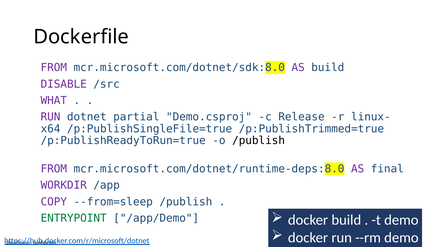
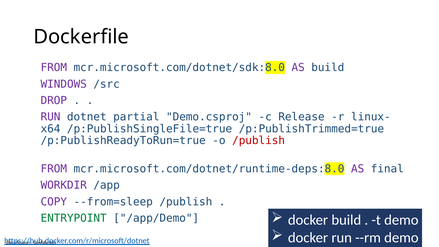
DISABLE: DISABLE -> WINDOWS (64, 84)
WHAT: WHAT -> DROP (54, 100)
/publish colour: black -> red (259, 141)
